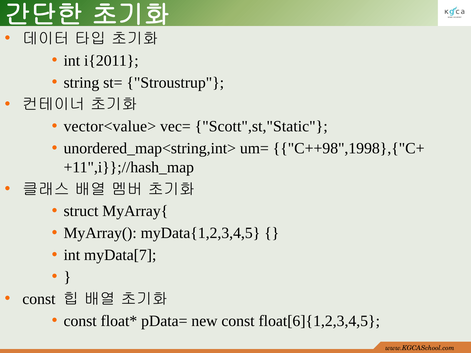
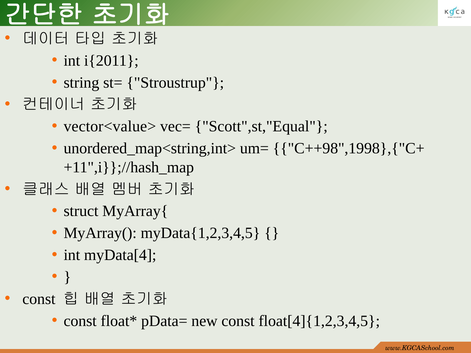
Scott",st,"Static: Scott",st,"Static -> Scott",st,"Equal (261, 127)
myData[7: myData[7 -> myData[4 (120, 255)
float[6]{1,2,3,4,5: float[6]{1,2,3,4,5 -> float[4]{1,2,3,4,5 (319, 321)
